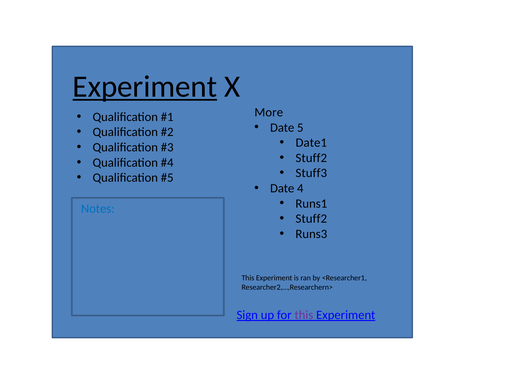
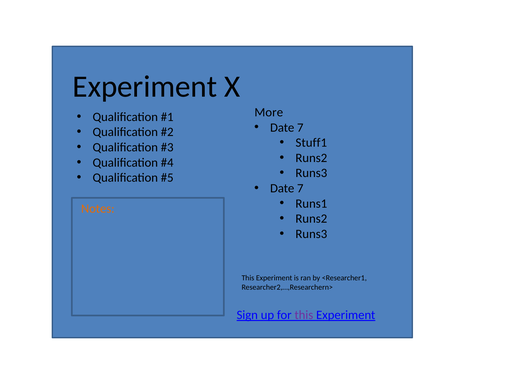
Experiment underline: present -> none (145, 87)
5: 5 -> 7 (300, 128)
Date1: Date1 -> Stuff1 (311, 143)
Stuff2: Stuff2 -> Runs2 (311, 158)
Stuff3: Stuff3 -> Runs3 (311, 173)
4: 4 -> 7 (300, 188)
Notes colour: blue -> orange (98, 209)
Stuff2: Stuff2 -> Runs2 (311, 219)
